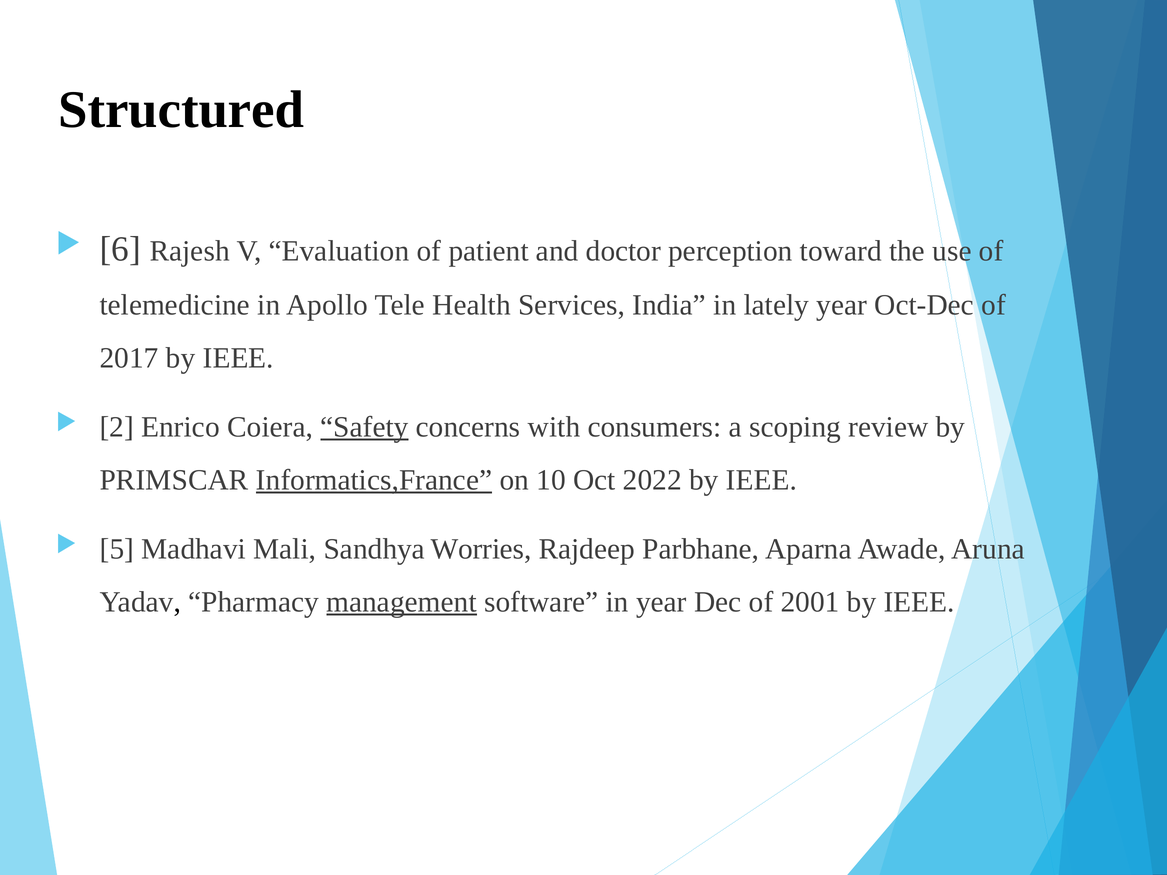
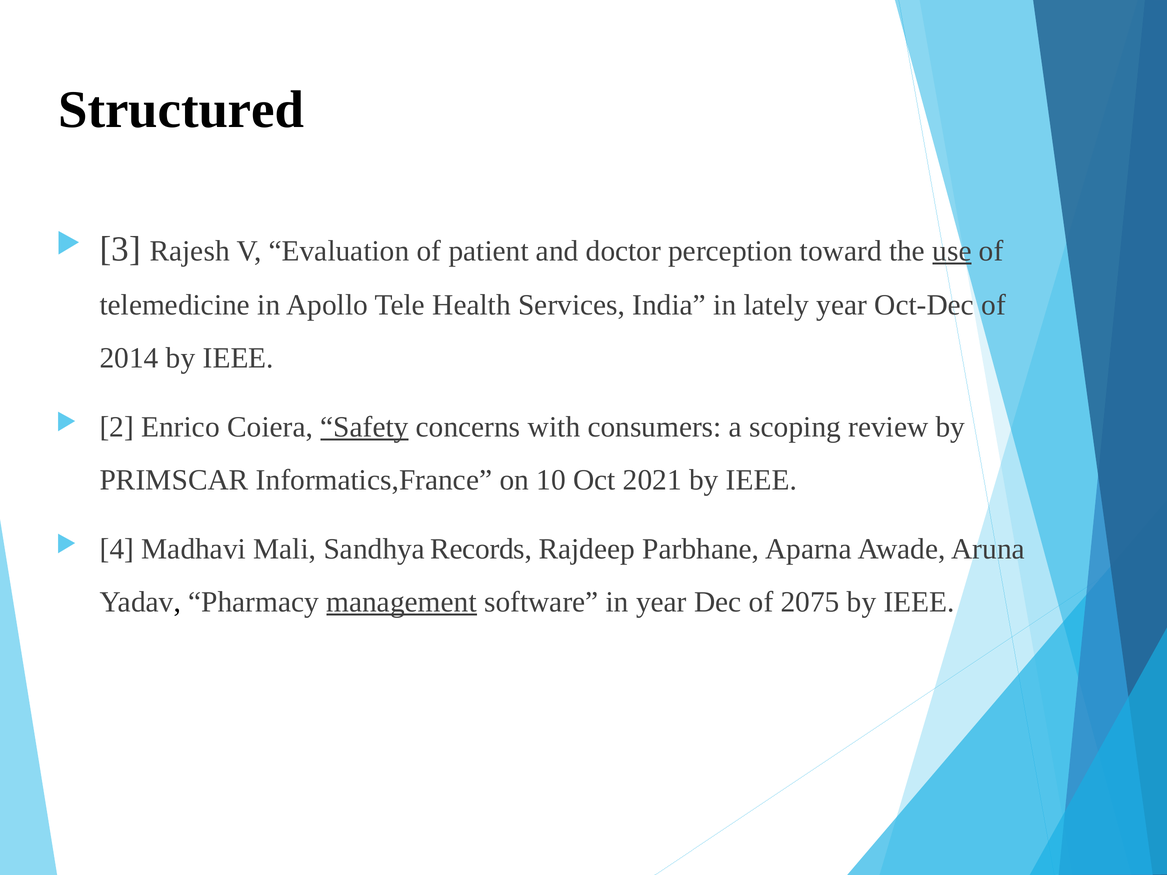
6: 6 -> 3 (120, 249)
use underline: none -> present (952, 251)
2017: 2017 -> 2014 (129, 358)
Informatics,France underline: present -> none (374, 480)
2022: 2022 -> 2021 (652, 480)
5: 5 -> 4 (117, 549)
Worries: Worries -> Records (481, 549)
2001: 2001 -> 2075 (810, 602)
